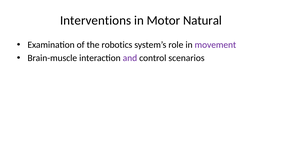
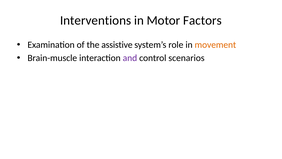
Natural: Natural -> Factors (202, 20)
robotics: robotics -> assistive (117, 45)
movement colour: purple -> orange (215, 45)
